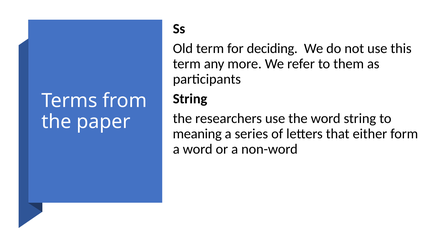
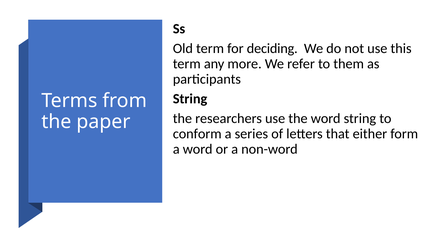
meaning: meaning -> conform (197, 134)
